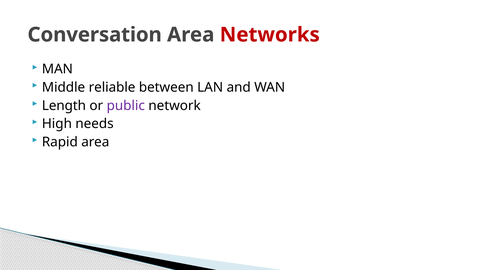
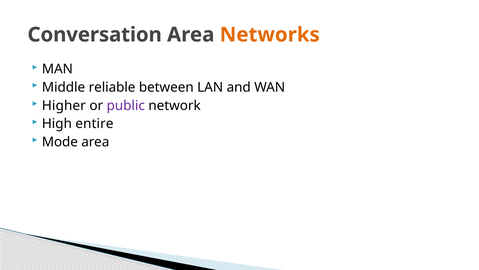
Networks colour: red -> orange (270, 35)
Length: Length -> Higher (64, 105)
needs: needs -> entire (94, 124)
Rapid: Rapid -> Mode (60, 142)
